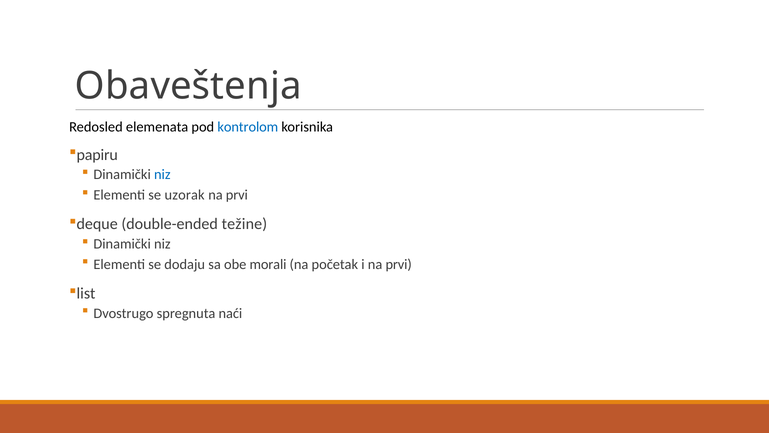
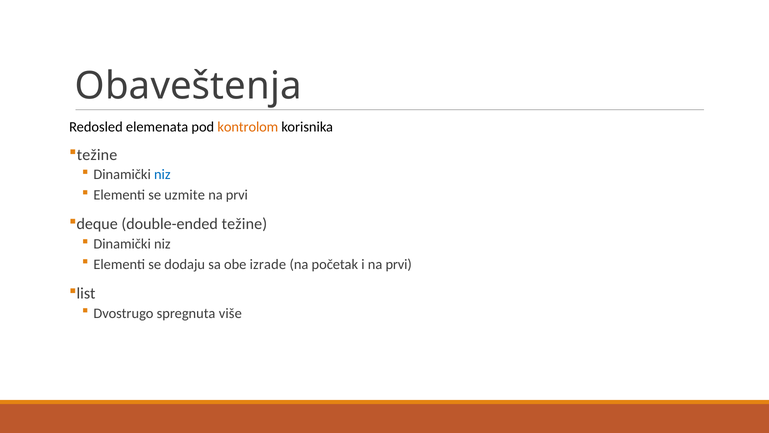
kontrolom colour: blue -> orange (248, 127)
papiru: papiru -> težine (97, 155)
uzorak: uzorak -> uzmite (185, 195)
morali: morali -> izrade (268, 264)
naći: naći -> više (230, 313)
